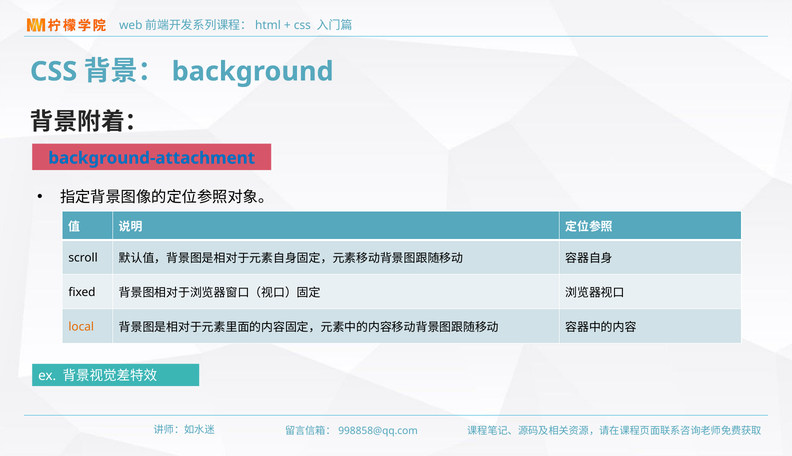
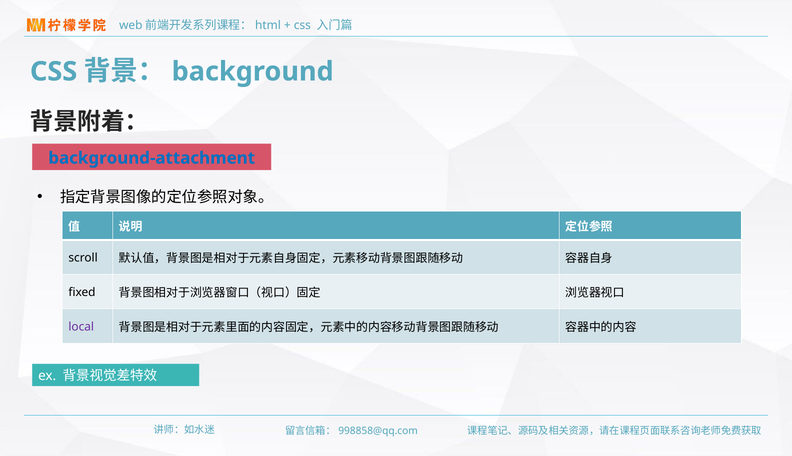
local colour: orange -> purple (81, 327)
